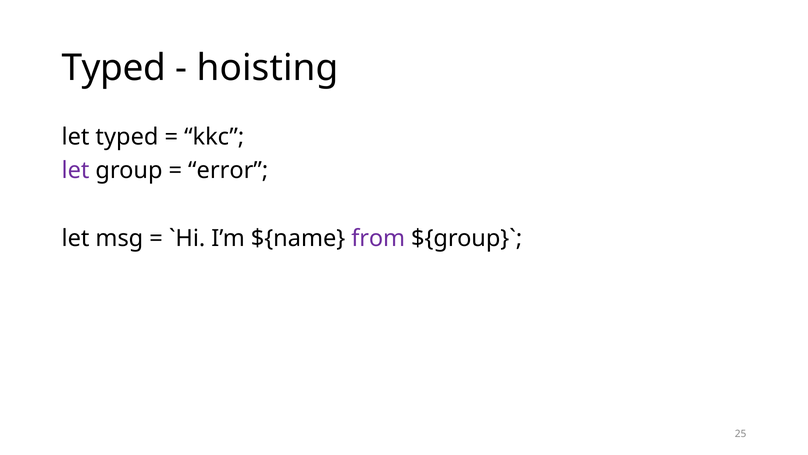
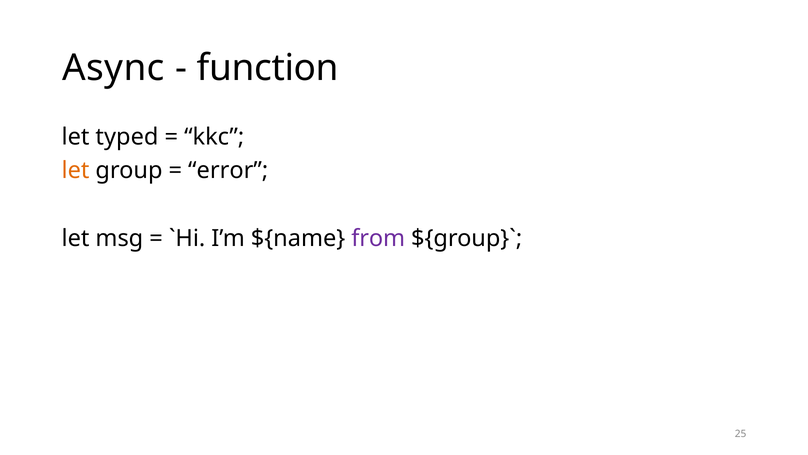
Typed: Typed -> Async (113, 68)
hoisting: hoisting -> function (268, 68)
let colour: purple -> orange (76, 170)
